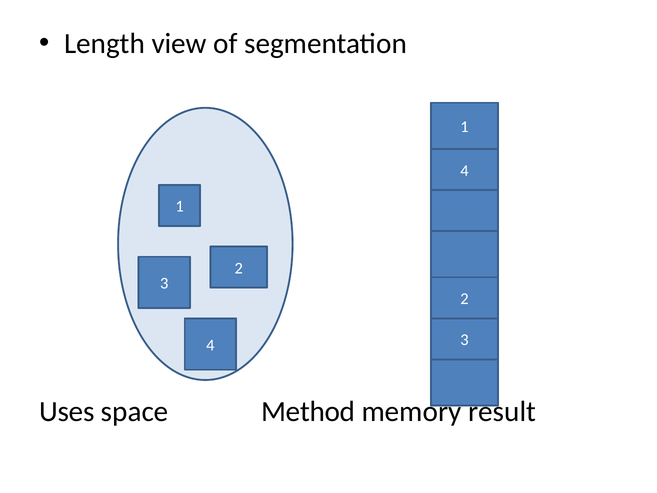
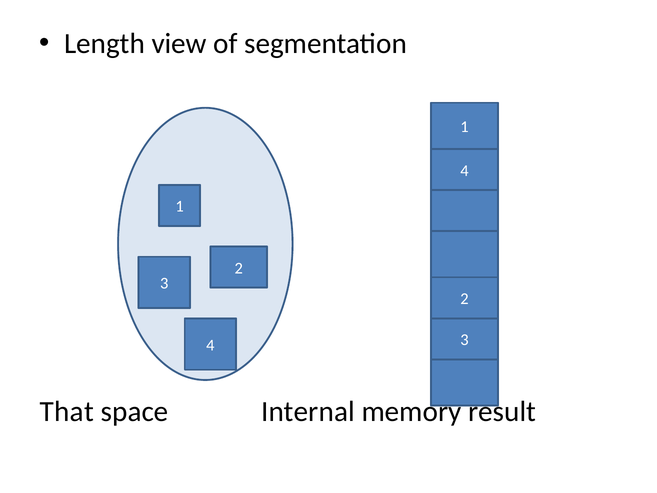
Uses: Uses -> That (67, 411)
Method: Method -> Internal (308, 411)
